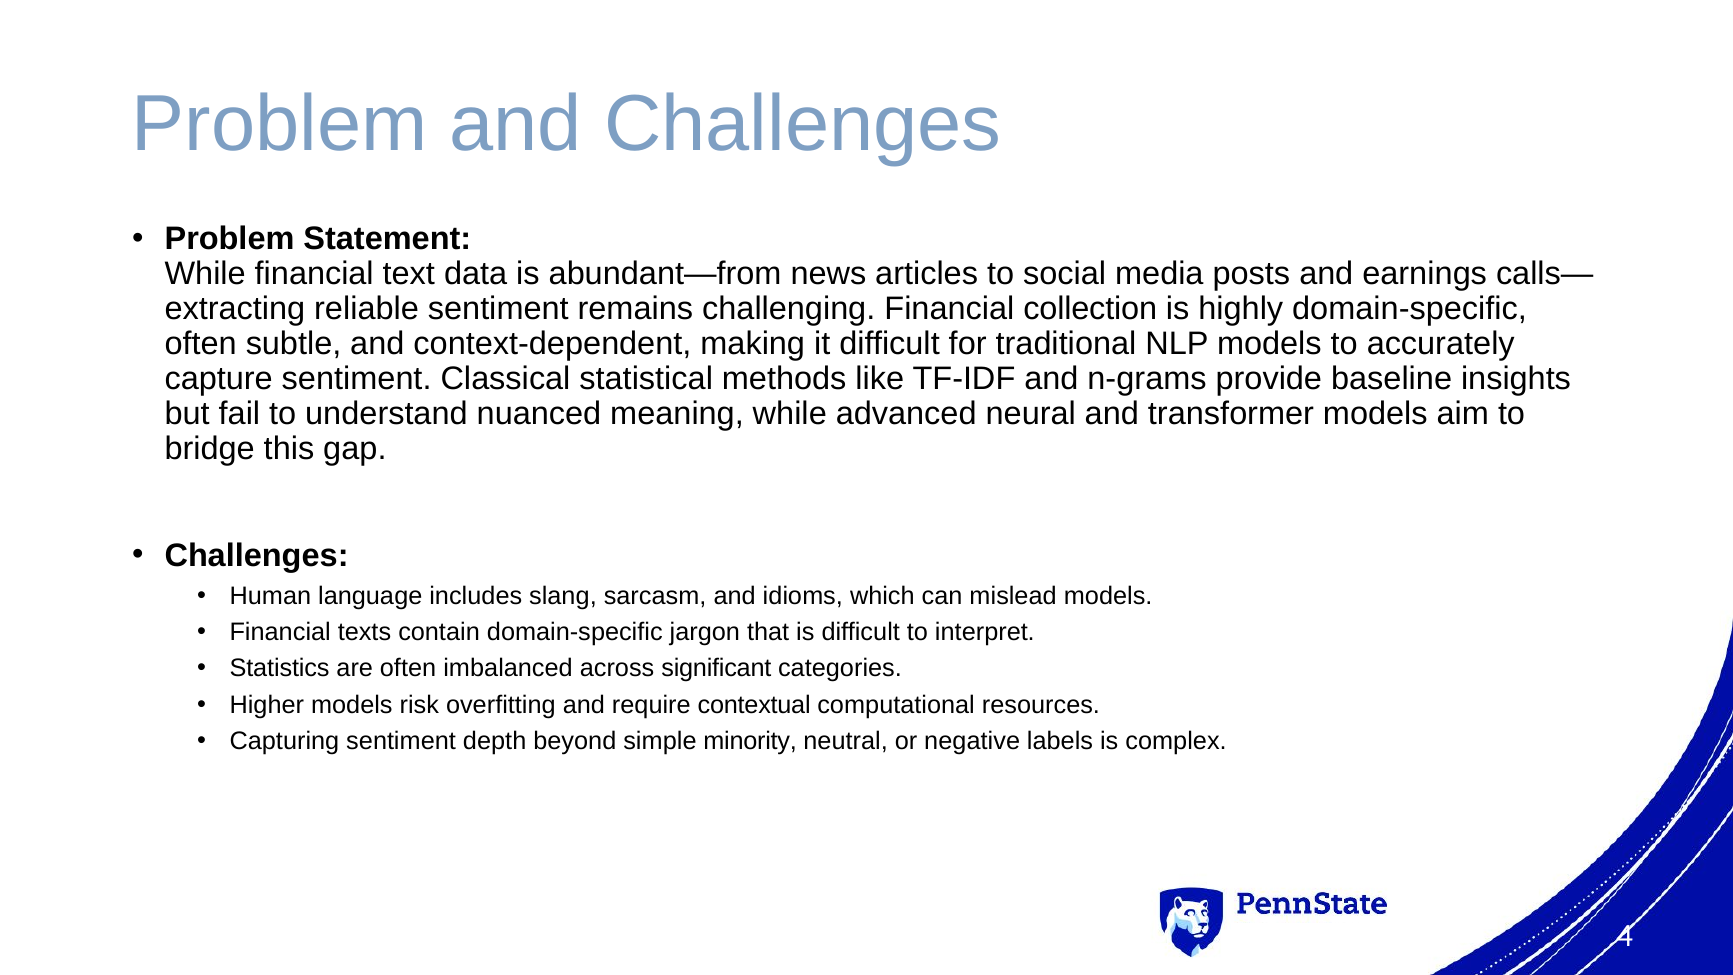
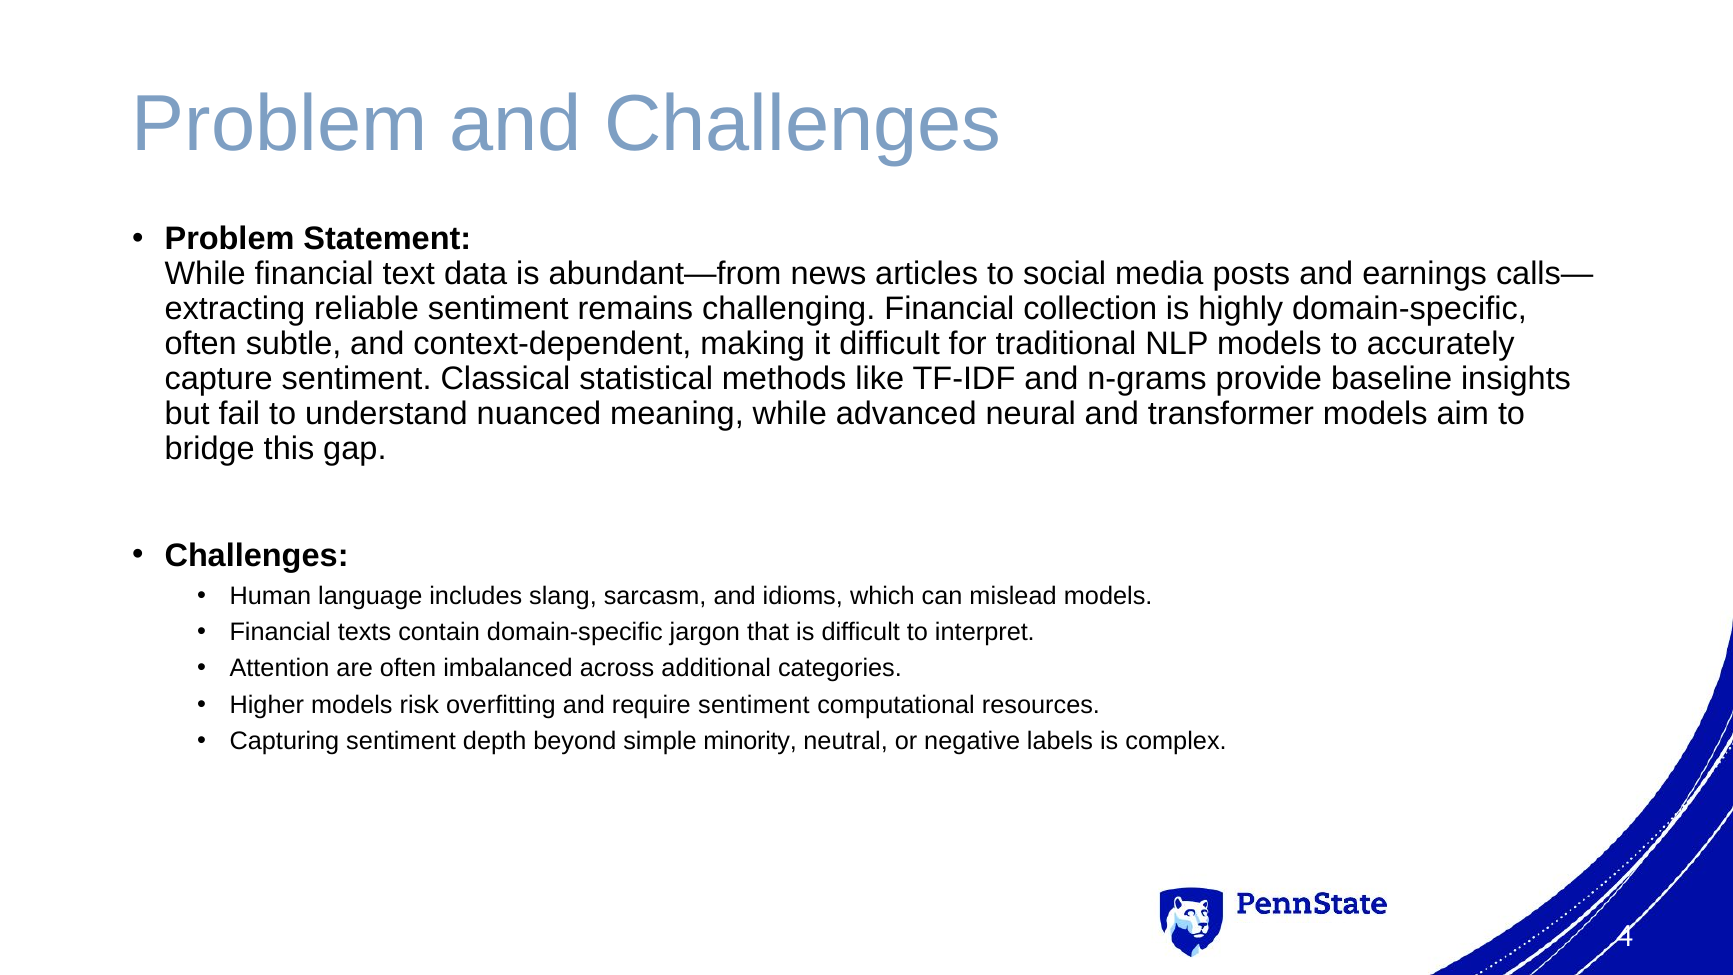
Statistics: Statistics -> Attention (280, 668)
significant: significant -> additional (716, 668)
require contextual: contextual -> sentiment (754, 705)
